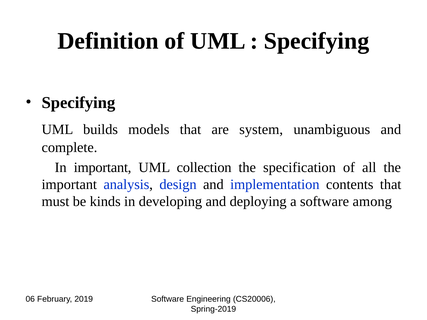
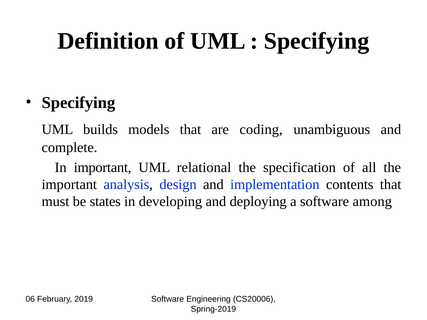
system: system -> coding (261, 130)
collection: collection -> relational (204, 168)
kinds: kinds -> states (105, 202)
